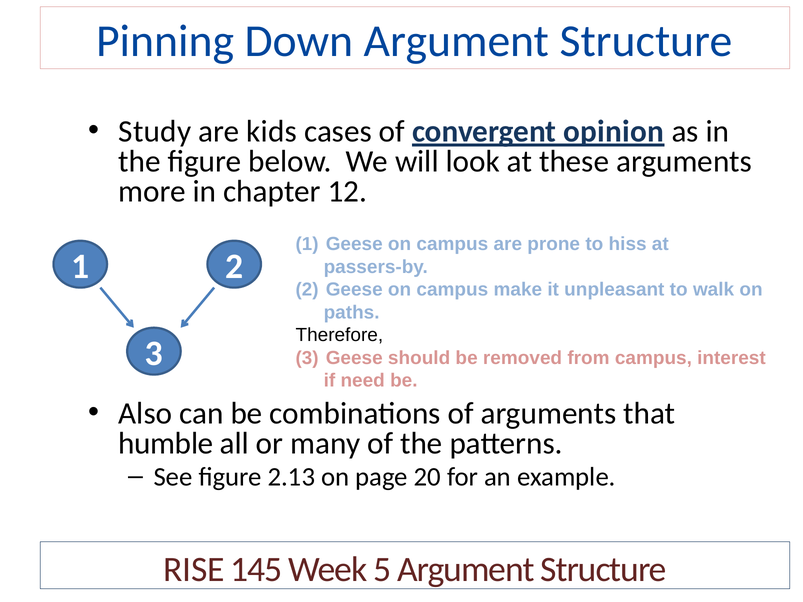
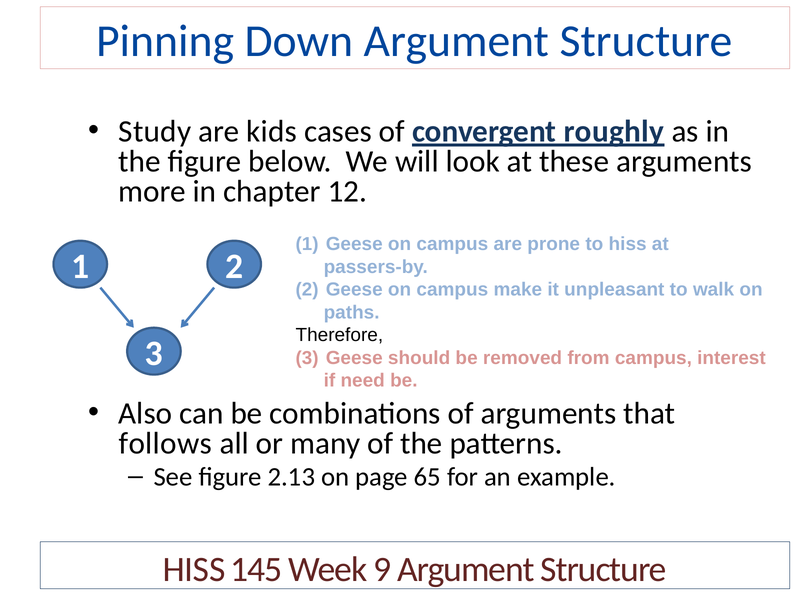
opinion: opinion -> roughly (614, 131)
humble: humble -> follows (165, 444)
20: 20 -> 65 (427, 477)
RISE: RISE -> HISS (194, 570)
5: 5 -> 9 (382, 570)
